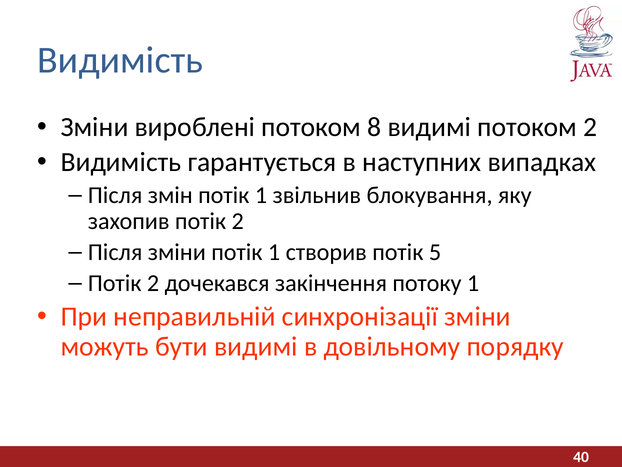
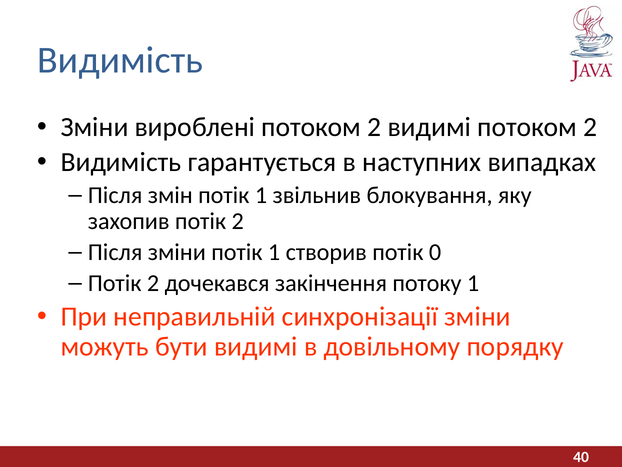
вироблені потоком 8: 8 -> 2 (374, 127)
5: 5 -> 0 (435, 252)
